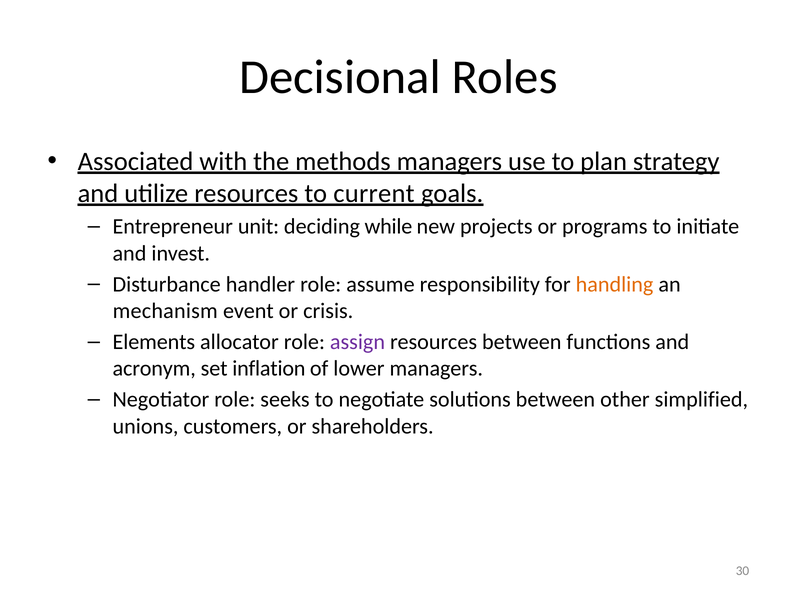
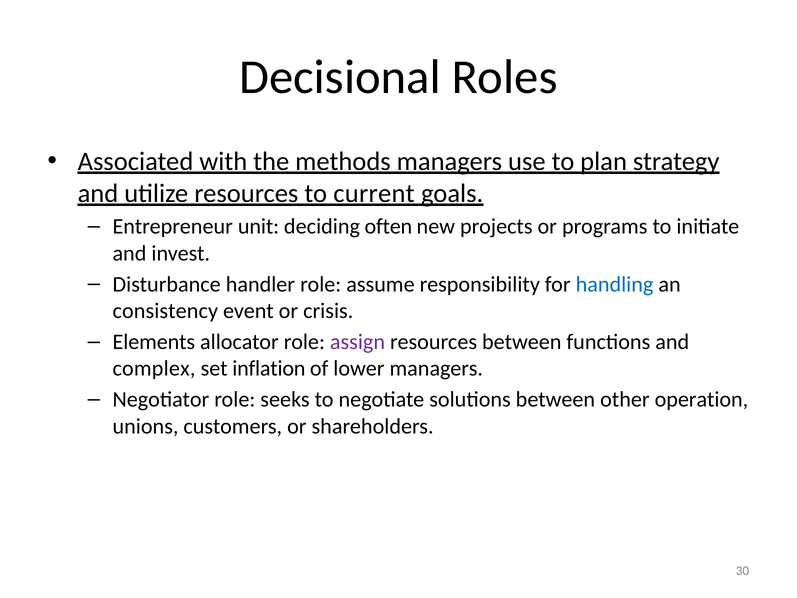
while: while -> often (388, 227)
handling colour: orange -> blue (615, 284)
mechanism: mechanism -> consistency (165, 311)
acronym: acronym -> complex (154, 368)
simplified: simplified -> operation (701, 399)
